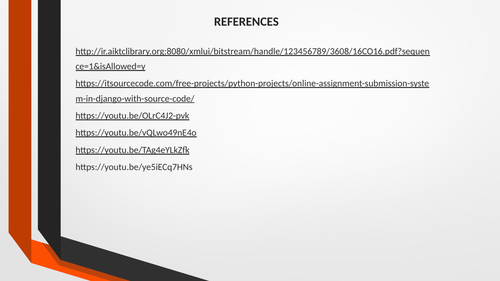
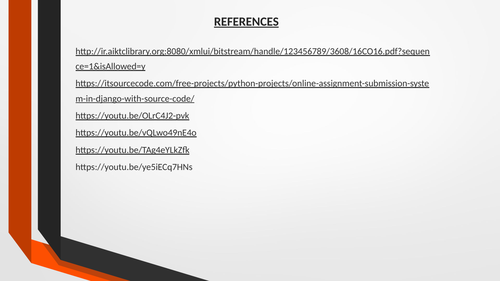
REFERENCES underline: none -> present (246, 22)
